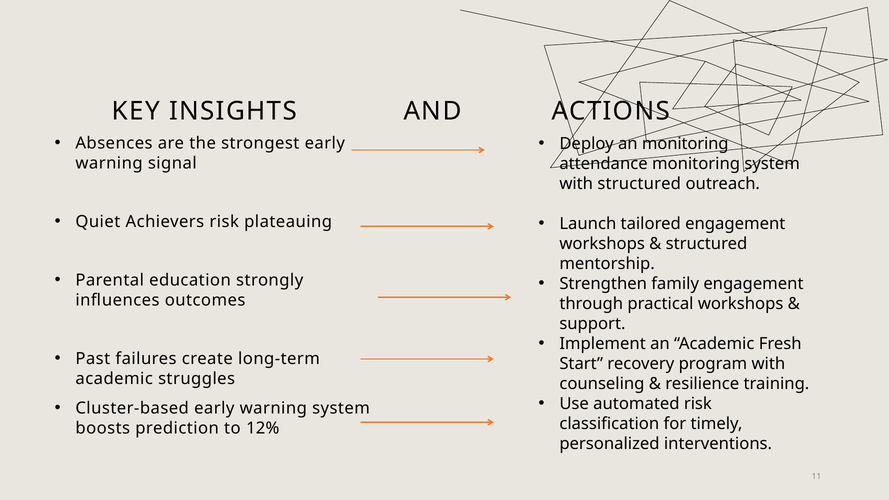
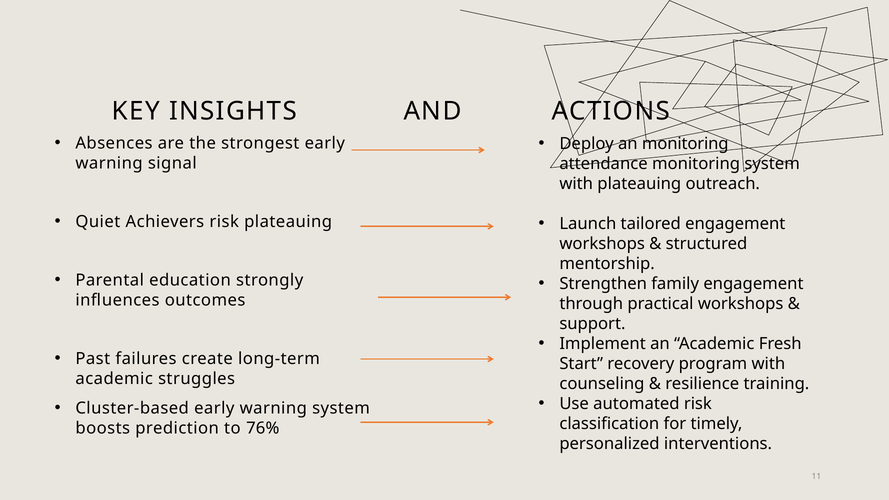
with structured: structured -> plateauing (639, 184)
12%: 12% -> 76% (263, 428)
